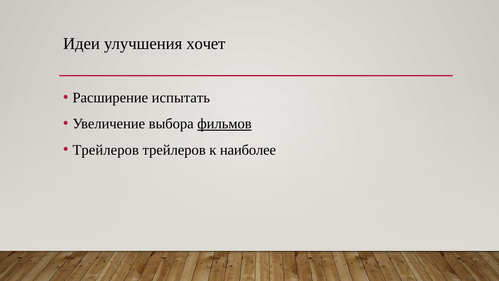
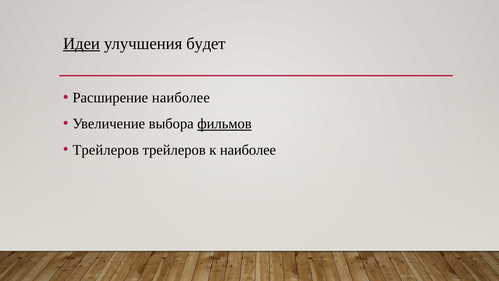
Идеи underline: none -> present (82, 44)
хочет: хочет -> будет (206, 44)
Расширение испытать: испытать -> наиболее (181, 98)
